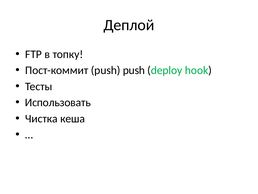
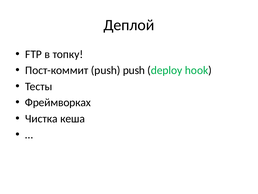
Использовать: Использовать -> Фреймворках (58, 102)
